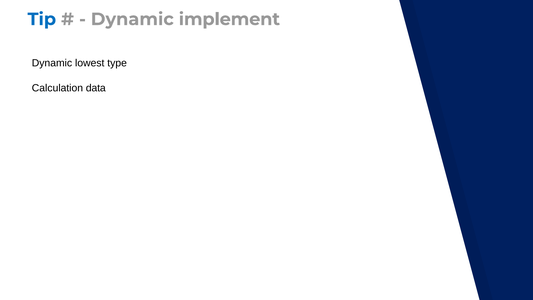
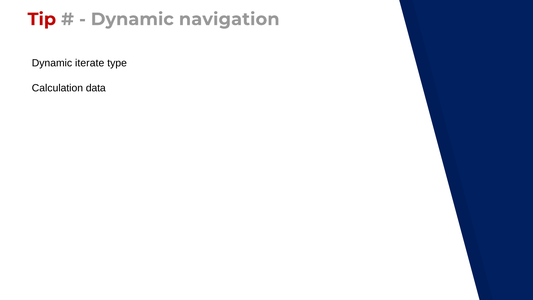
Tip colour: blue -> red (42, 19)
implement: implement -> navigation (229, 19)
lowest: lowest -> iterate (90, 63)
